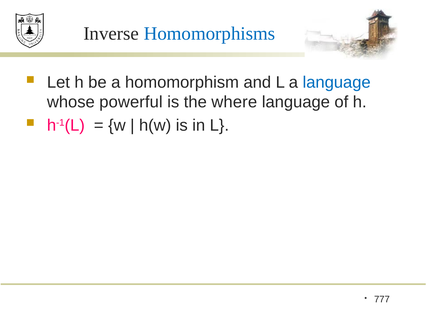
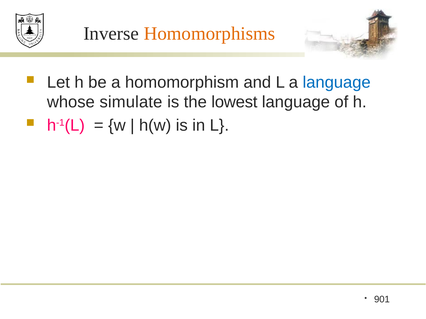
Homomorphisms colour: blue -> orange (210, 34)
powerful: powerful -> simulate (131, 102)
where: where -> lowest (234, 102)
777: 777 -> 901 (382, 300)
